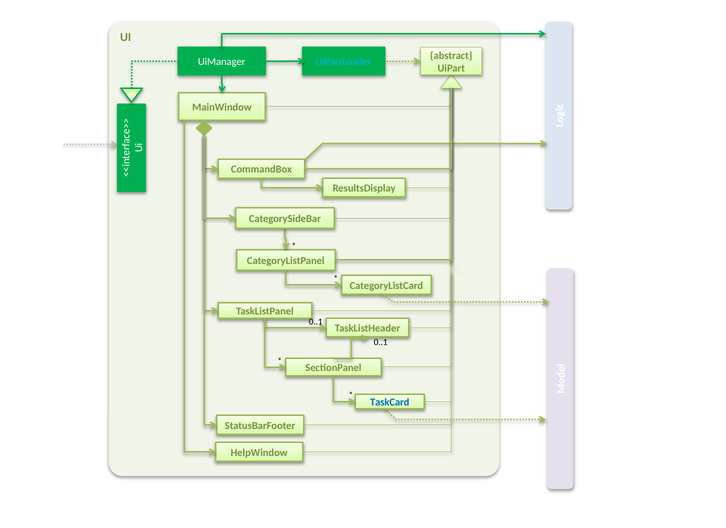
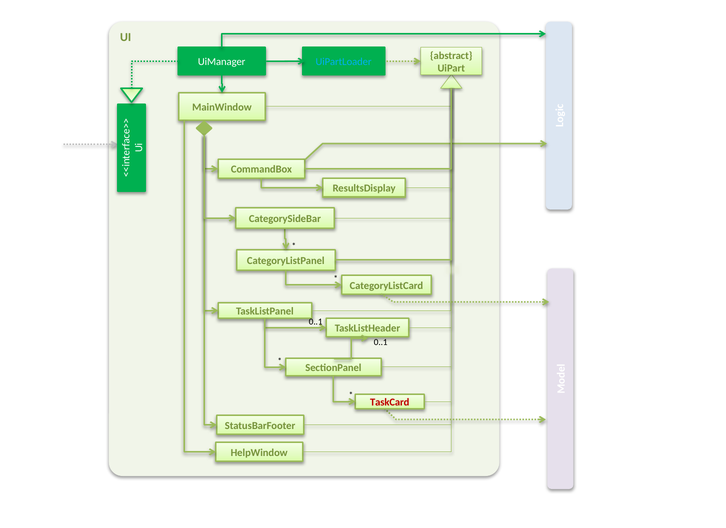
TaskCard colour: blue -> red (390, 402)
